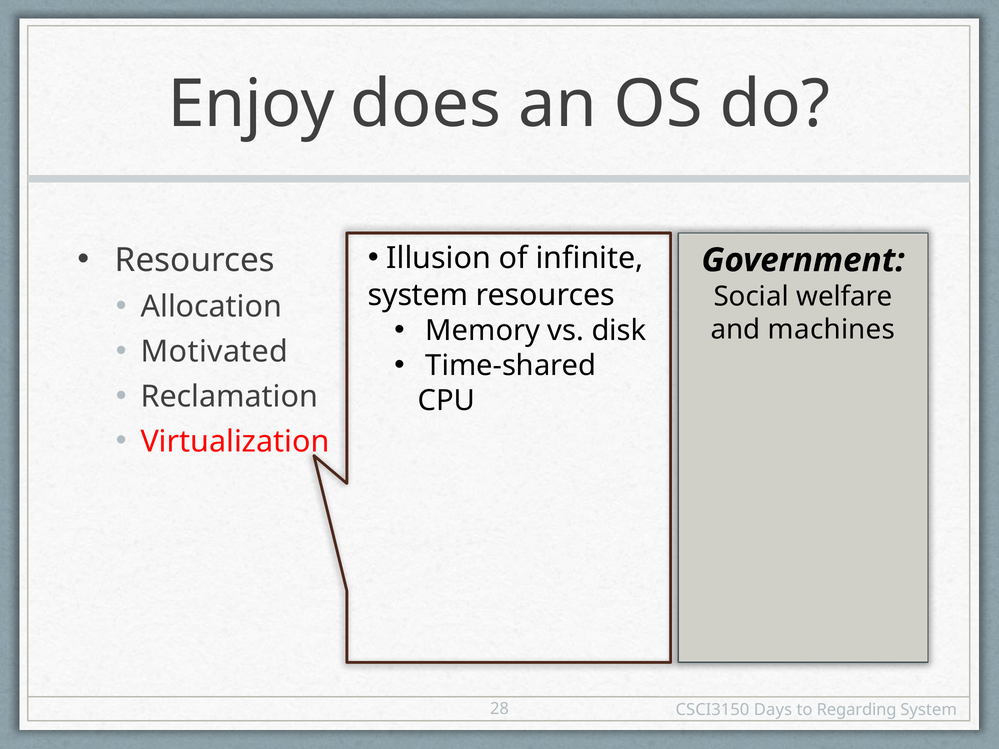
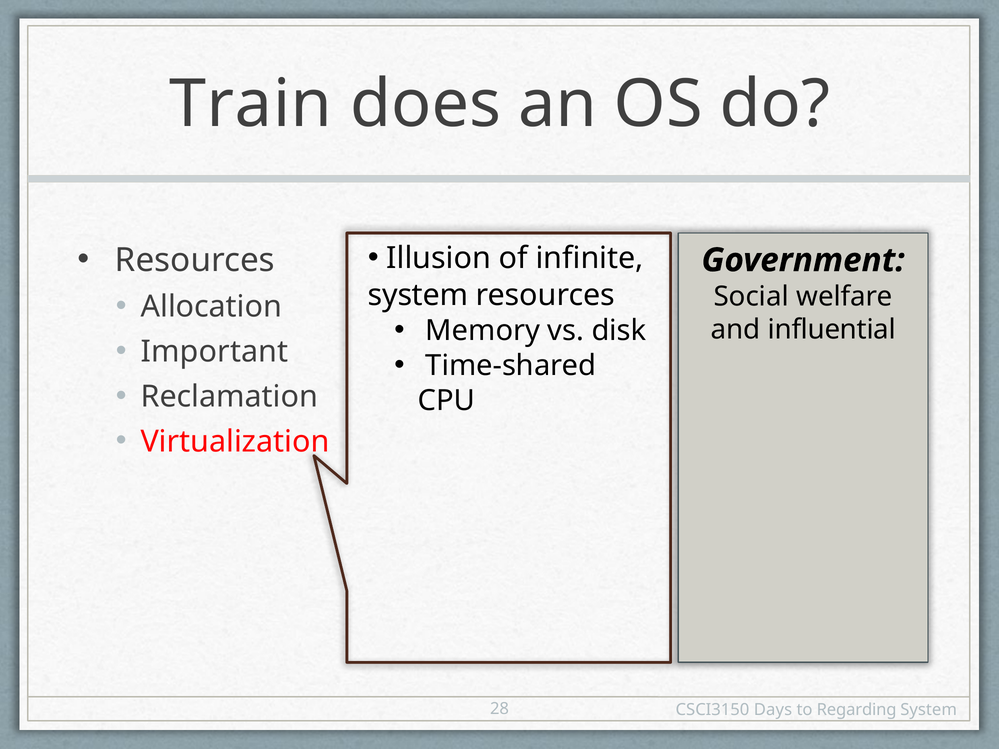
Enjoy: Enjoy -> Train (251, 104)
machines: machines -> influential (832, 330)
Motivated: Motivated -> Important (215, 352)
